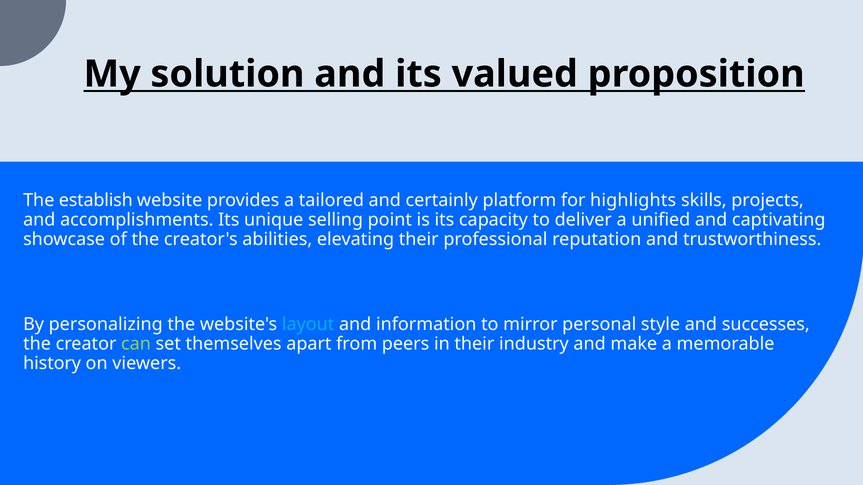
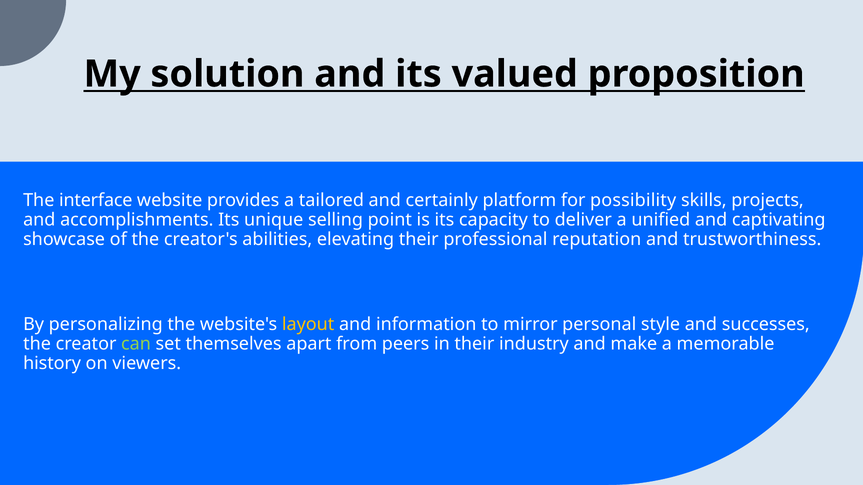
establish: establish -> interface (96, 201)
highlights: highlights -> possibility (633, 201)
layout colour: light blue -> yellow (308, 325)
